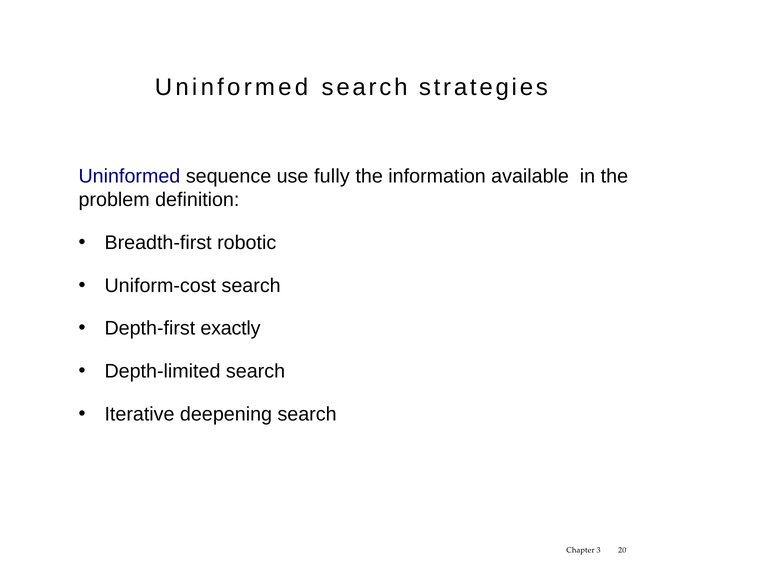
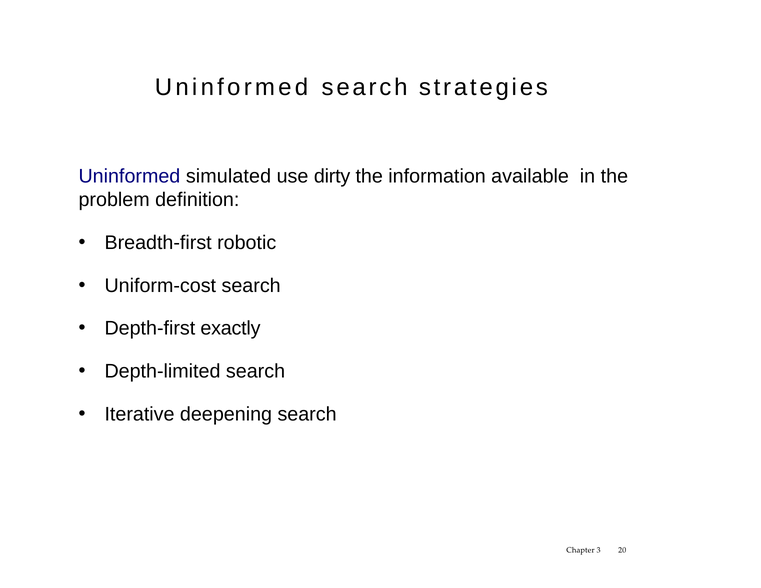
sequence: sequence -> simulated (228, 176)
fully: fully -> dirty (332, 176)
